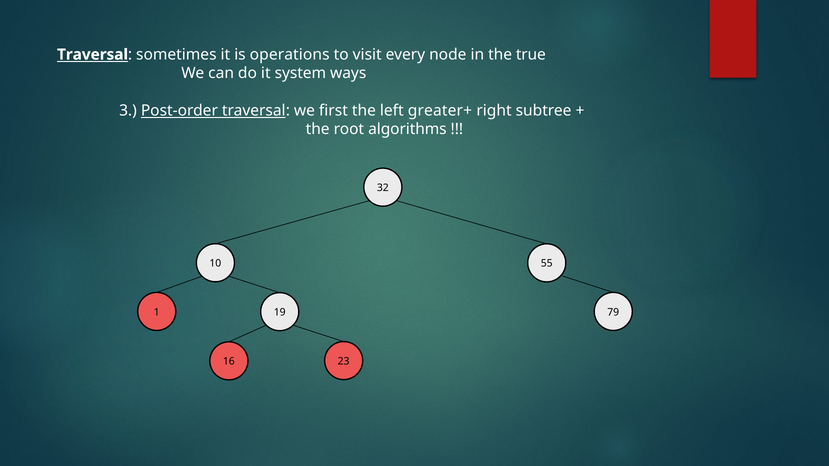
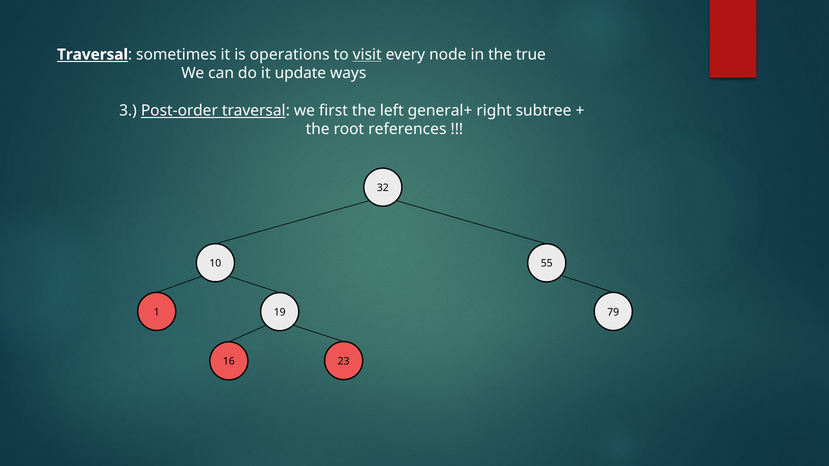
visit underline: none -> present (367, 55)
system: system -> update (300, 73)
greater+: greater+ -> general+ (440, 111)
algorithms: algorithms -> references (407, 129)
